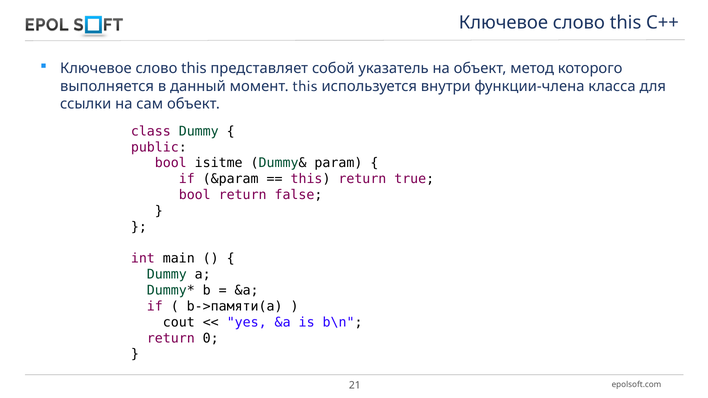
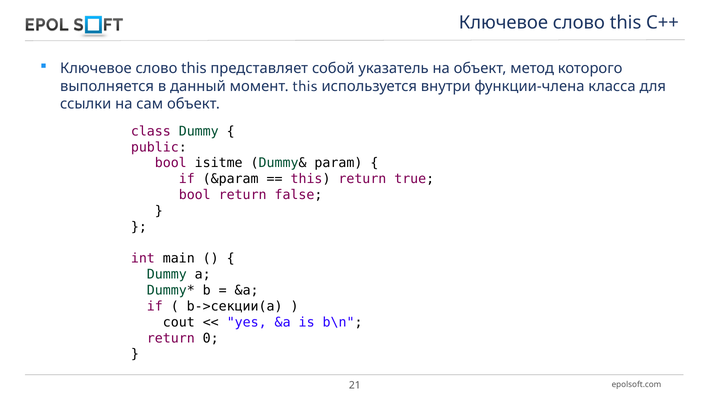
b->памяти(a: b->памяти(a -> b->секции(a (235, 307)
